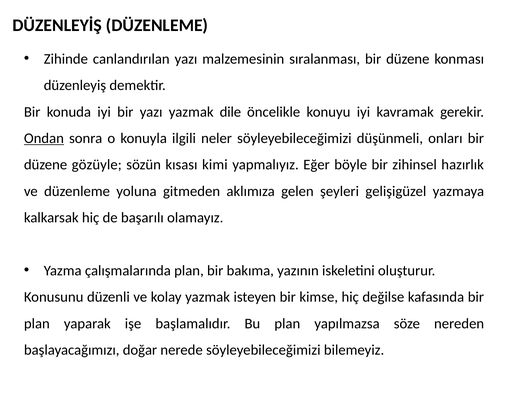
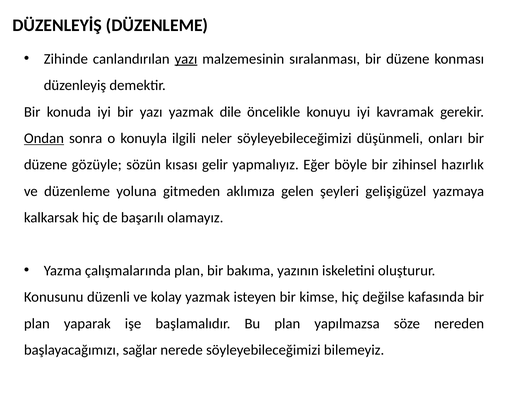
yazı underline: none -> present (186, 59)
kimi: kimi -> gelir (215, 165)
doğar: doğar -> sağlar (140, 350)
